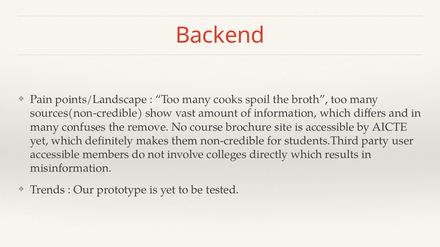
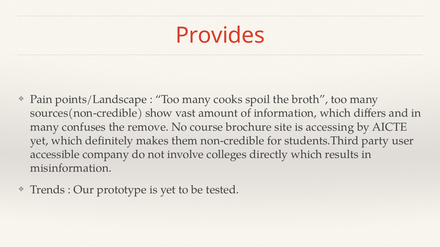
Backend: Backend -> Provides (220, 35)
is accessible: accessible -> accessing (330, 127)
members: members -> company (106, 155)
